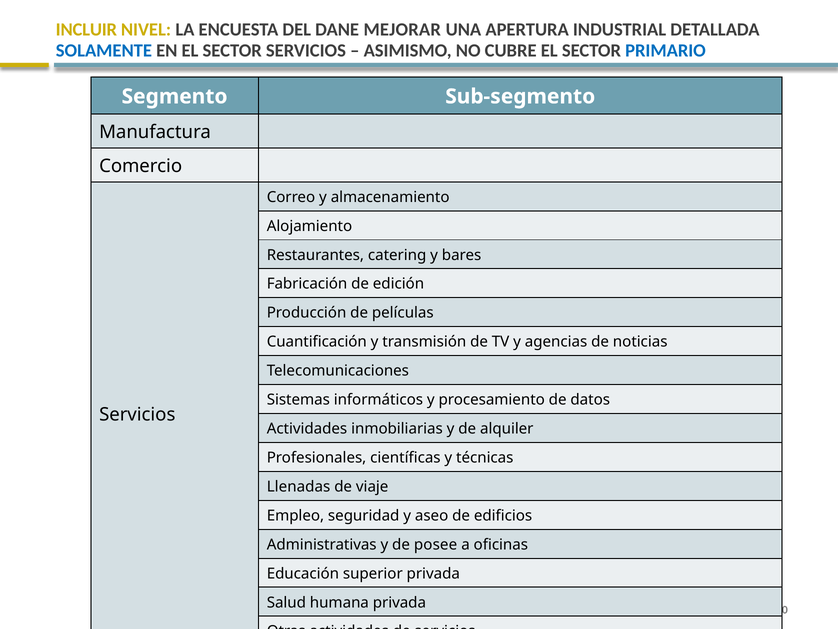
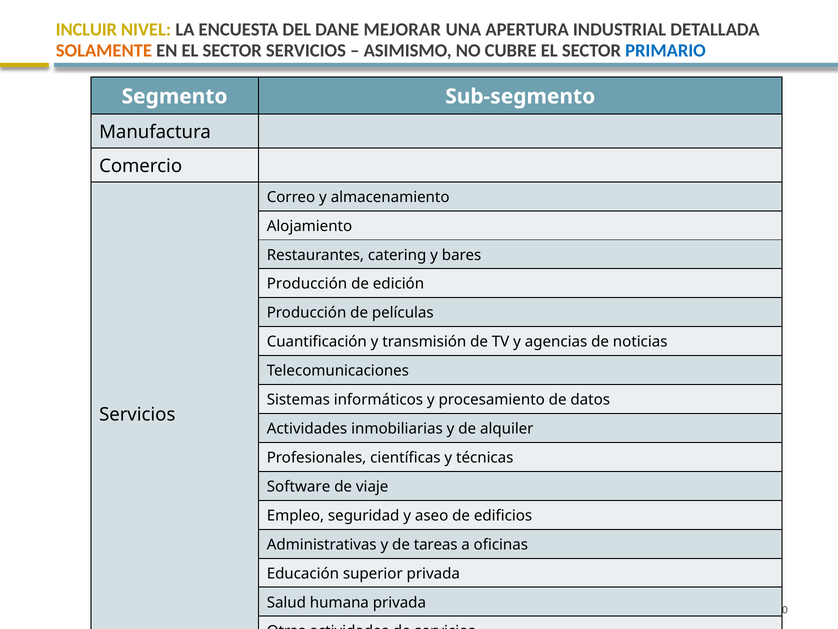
SOLAMENTE colour: blue -> orange (104, 50)
Fabricación: Fabricación -> Producción (307, 284)
Llenadas: Llenadas -> Software (299, 486)
posee: posee -> tareas (436, 544)
